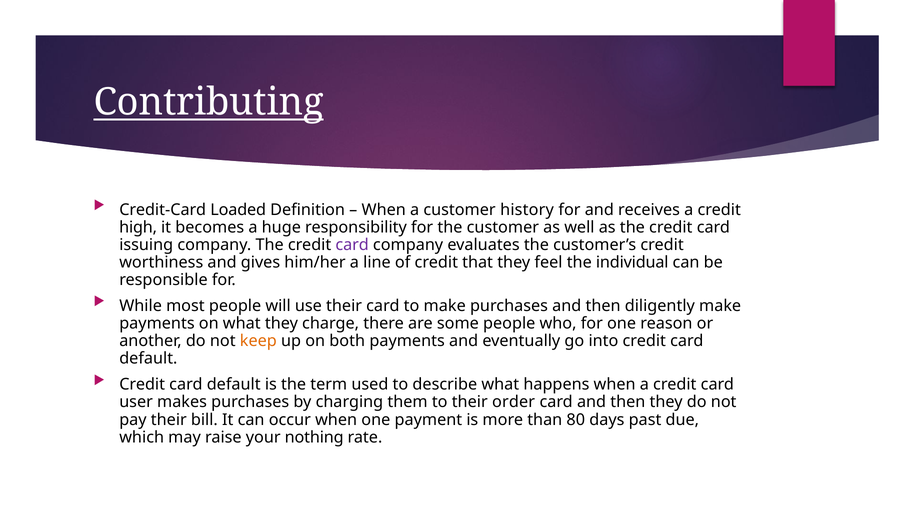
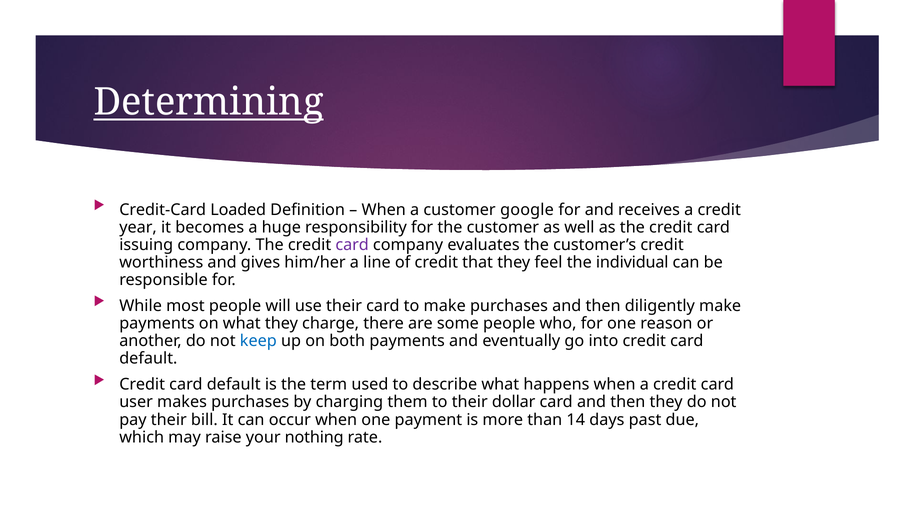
Contributing: Contributing -> Determining (209, 102)
history: history -> google (527, 210)
high: high -> year (138, 227)
keep colour: orange -> blue (258, 341)
order: order -> dollar (514, 402)
80: 80 -> 14 (576, 419)
